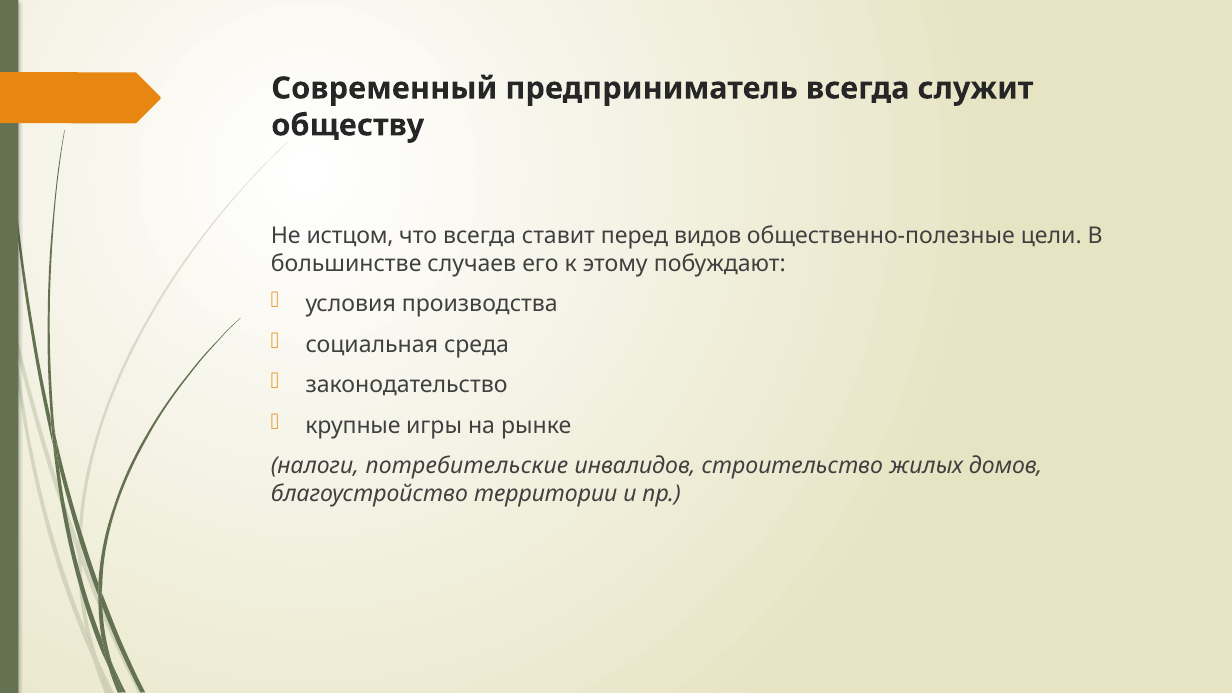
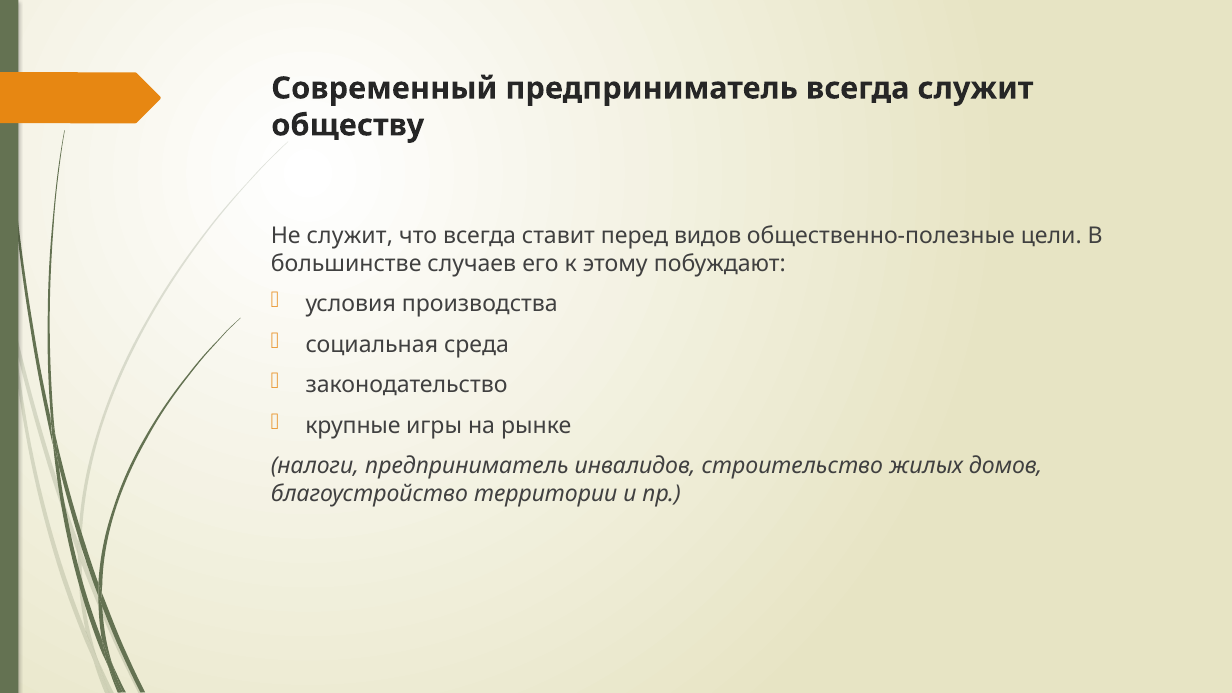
Не истцом: истцом -> служит (350, 236)
налоги потребительские: потребительские -> предприниматель (467, 466)
